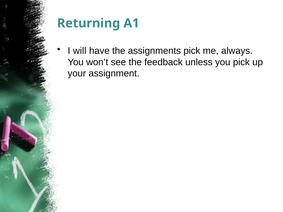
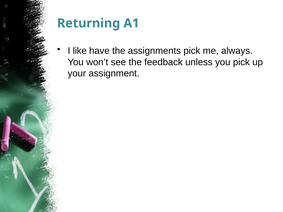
will: will -> like (80, 51)
